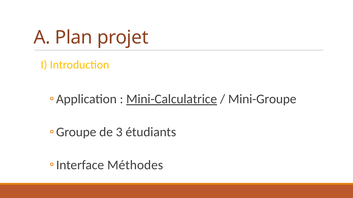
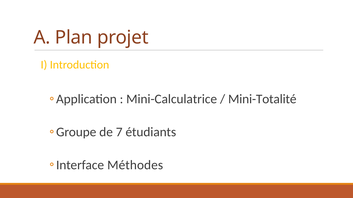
Mini-Calculatrice underline: present -> none (172, 99)
Mini-Groupe: Mini-Groupe -> Mini-Totalité (262, 99)
3: 3 -> 7 (119, 132)
